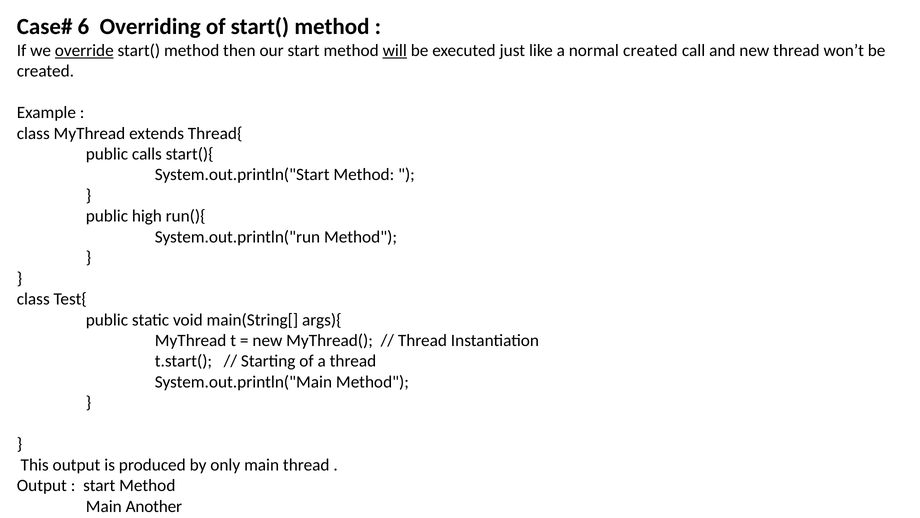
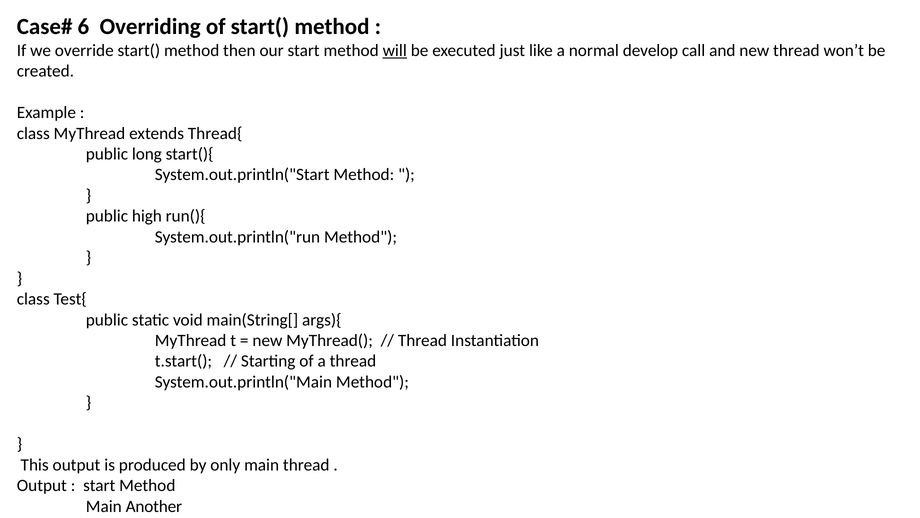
override underline: present -> none (84, 50)
normal created: created -> develop (651, 50)
calls: calls -> long (147, 154)
